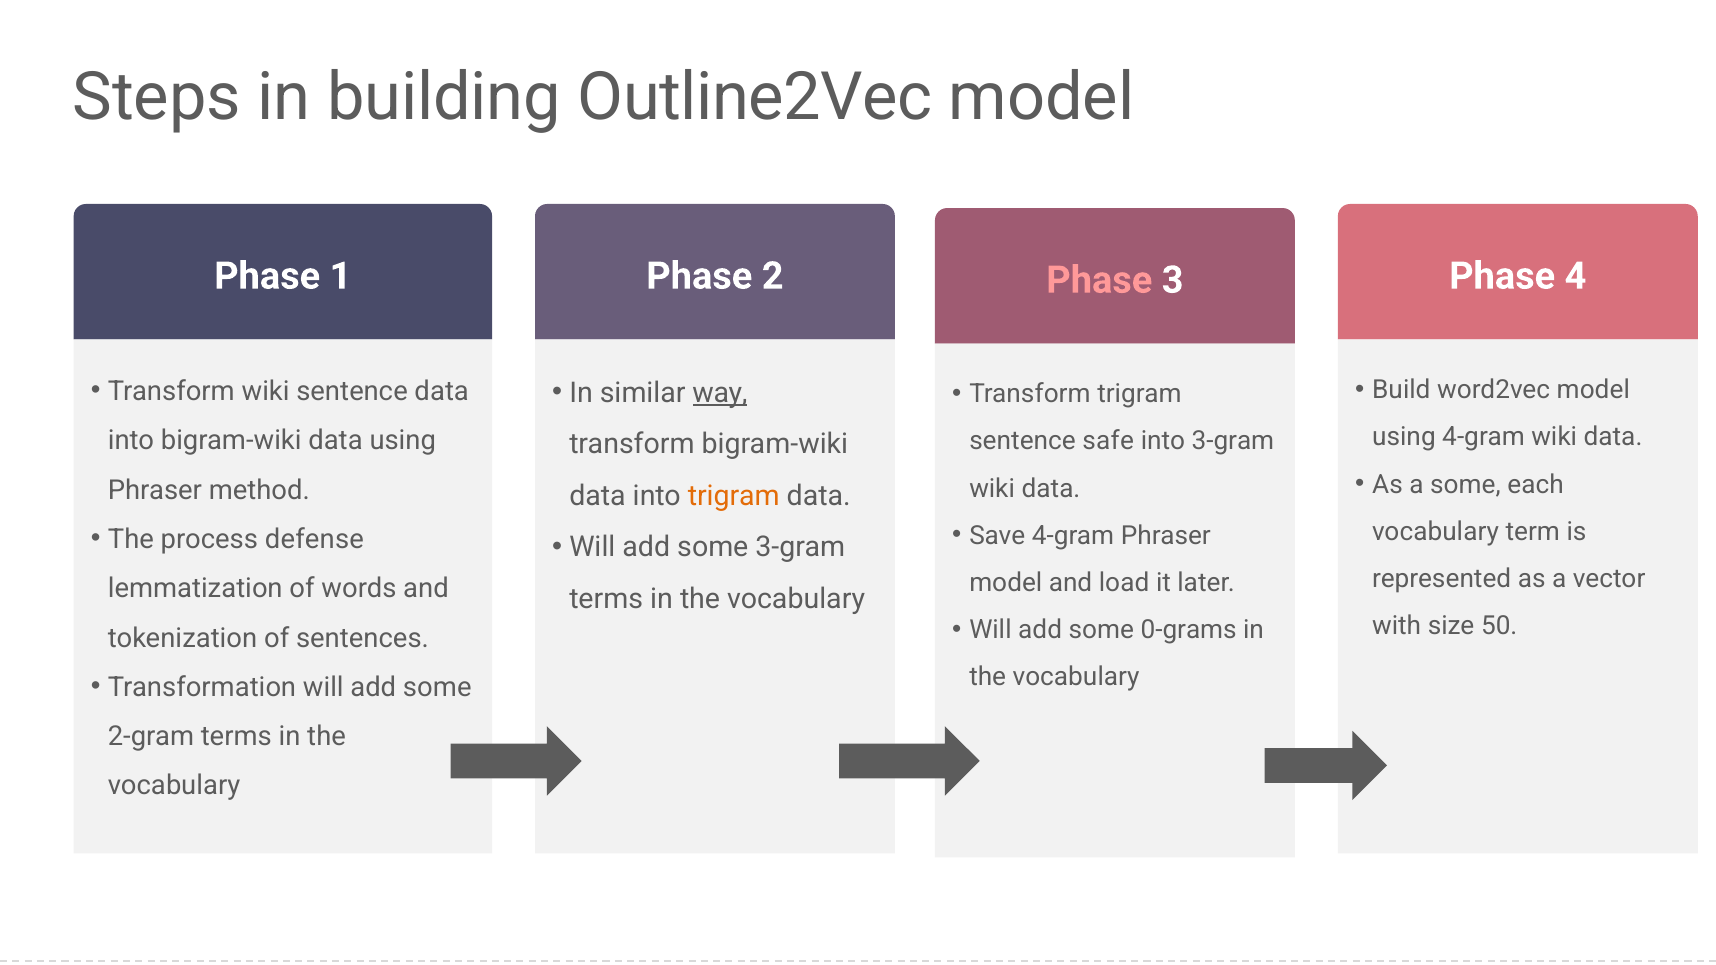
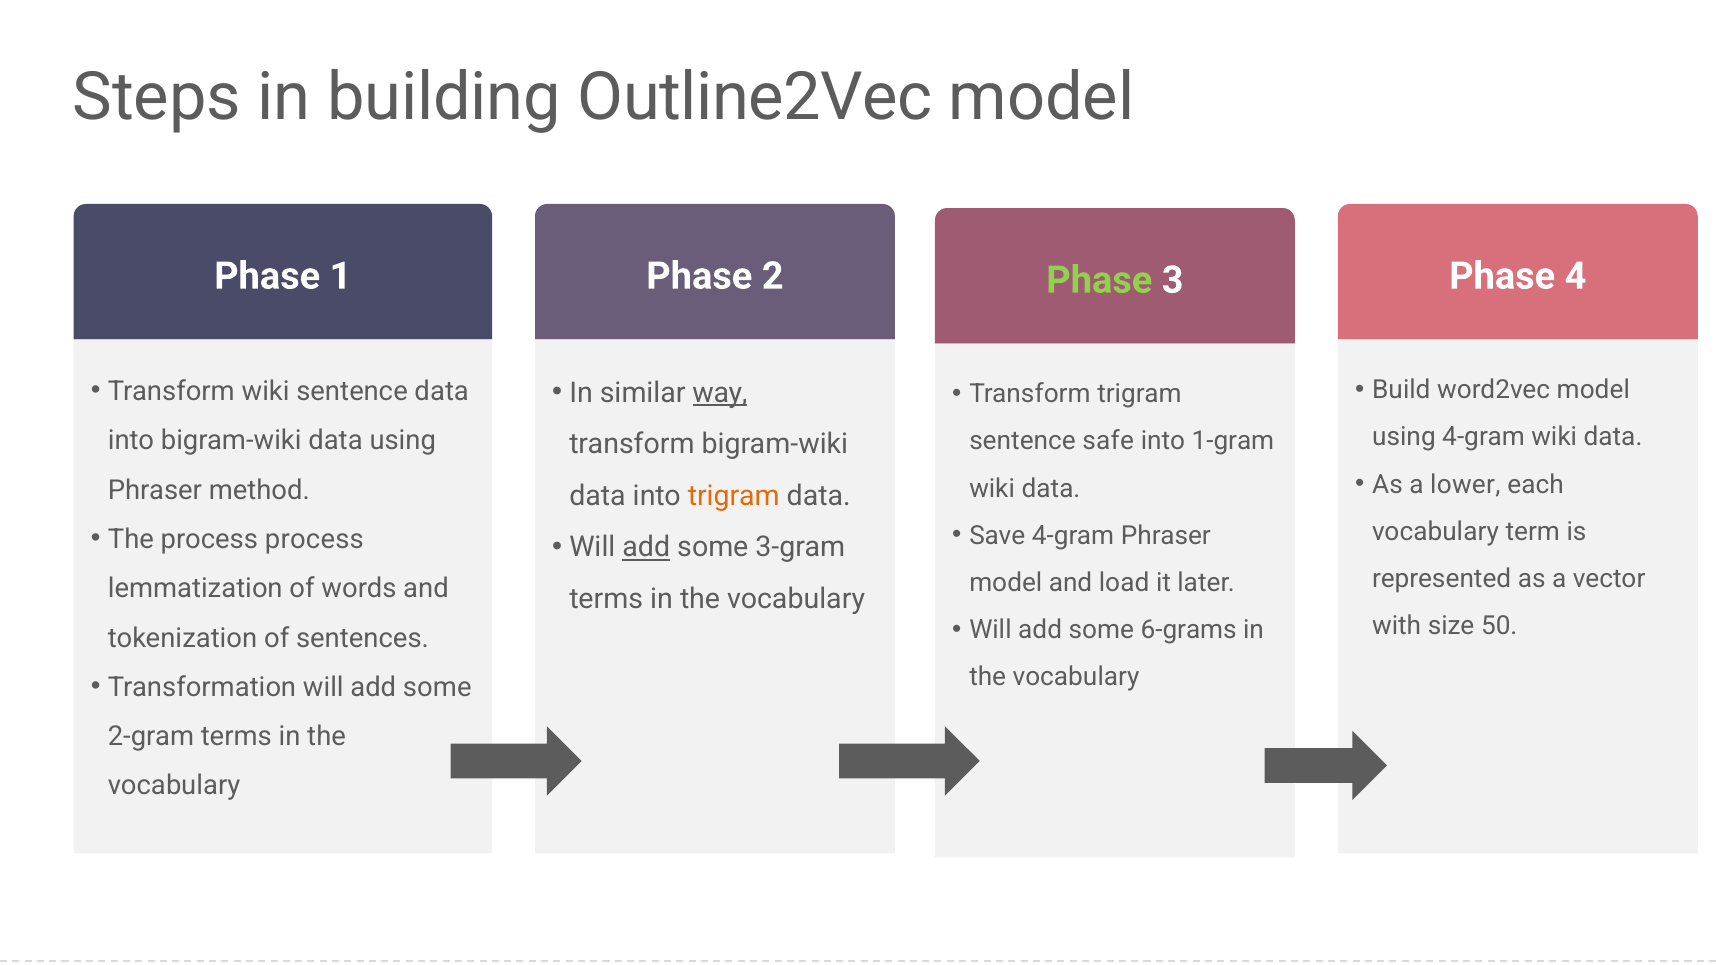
Phase colour: pink -> light green (1099, 280)
into 3-gram: 3-gram -> 1-gram (1233, 441)
a some: some -> lower (1465, 485)
process defense: defense -> process (314, 540)
add underline: none -> present (646, 548)
0-grams: 0-grams -> 6-grams (1189, 630)
